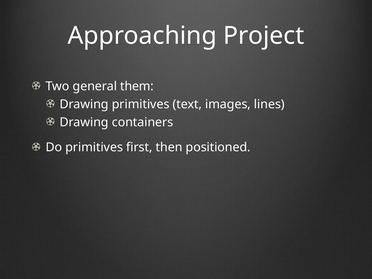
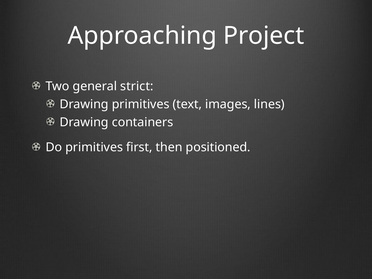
them: them -> strict (137, 86)
